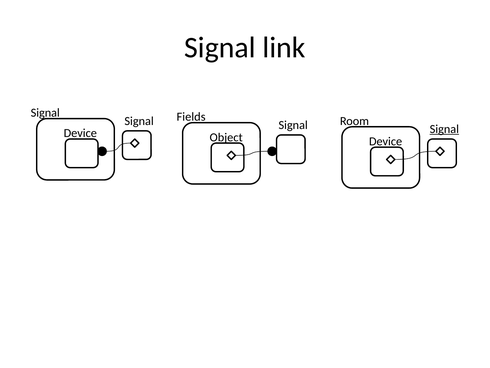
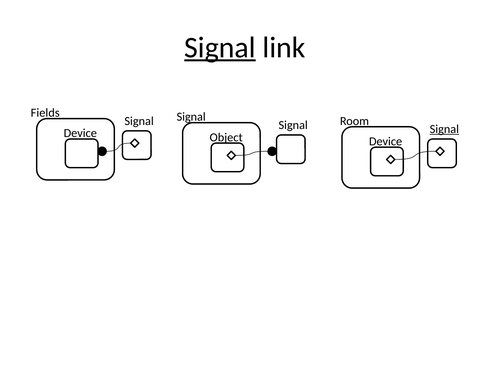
Signal underline: none -> present (220, 47)
Signal: Signal -> Fields (45, 113)
Fields: Fields -> Signal (191, 117)
